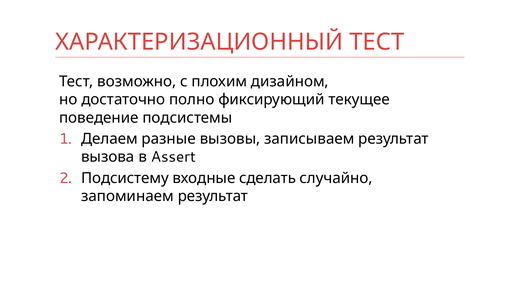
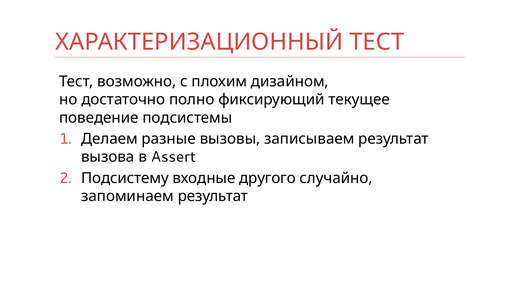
сделать: сделать -> другого (268, 178)
